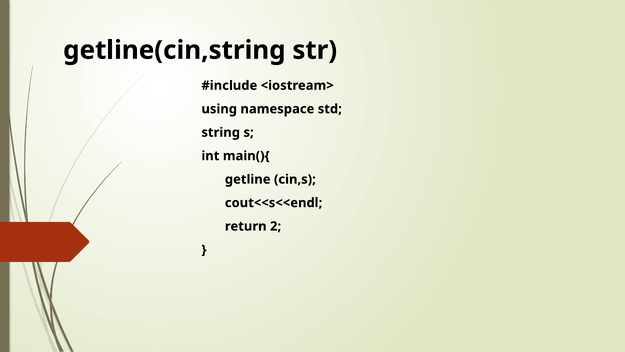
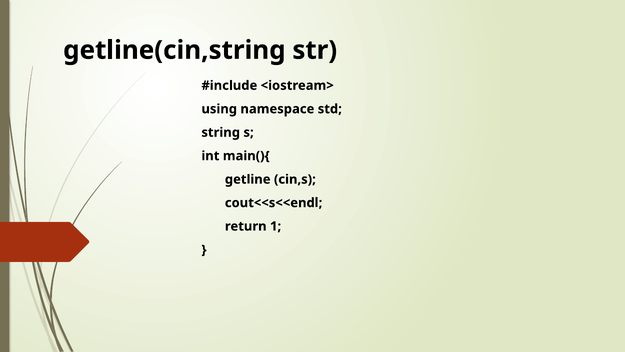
2: 2 -> 1 (276, 226)
